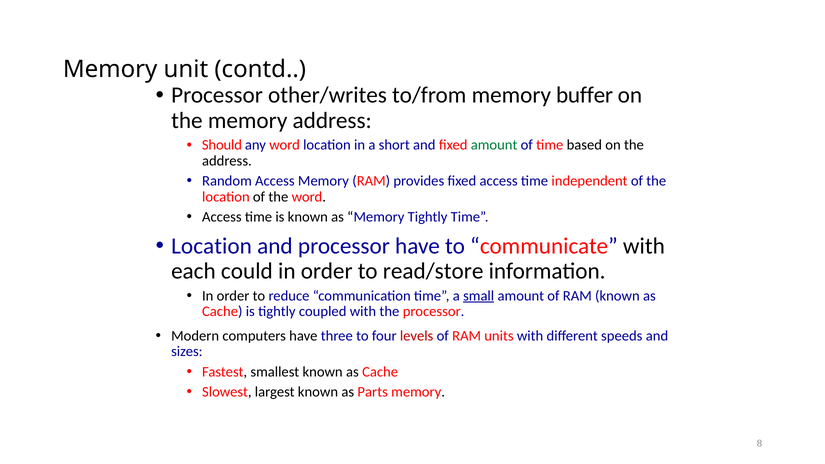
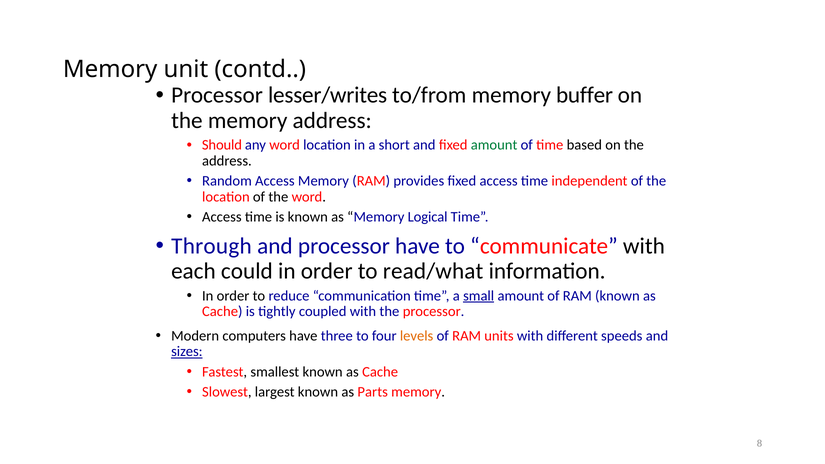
other/writes: other/writes -> lesser/writes (328, 95)
Memory Tightly: Tightly -> Logical (428, 217)
Location: Location -> Through (211, 246)
read/store: read/store -> read/what (433, 271)
levels colour: red -> orange (417, 336)
sizes underline: none -> present (187, 352)
